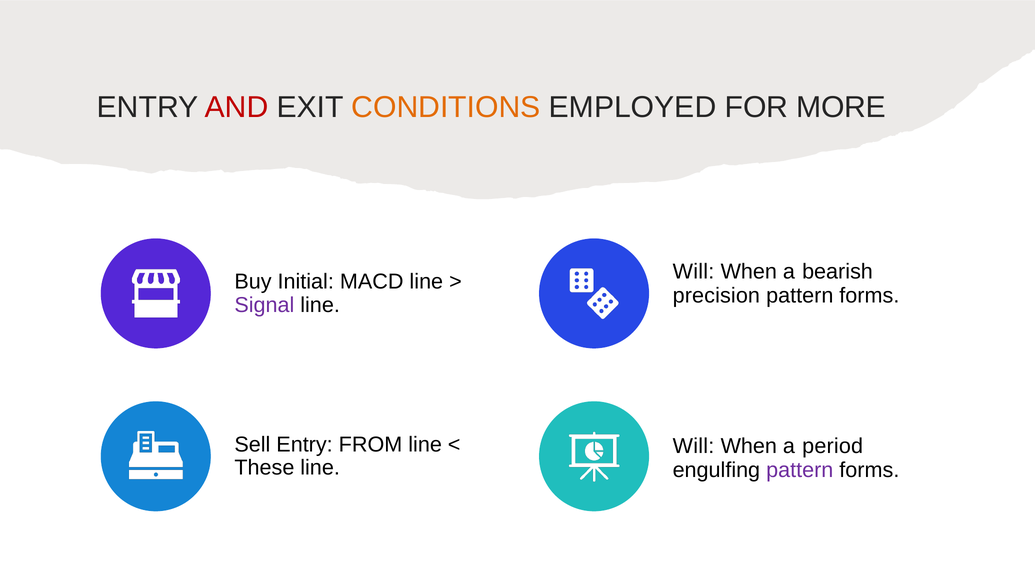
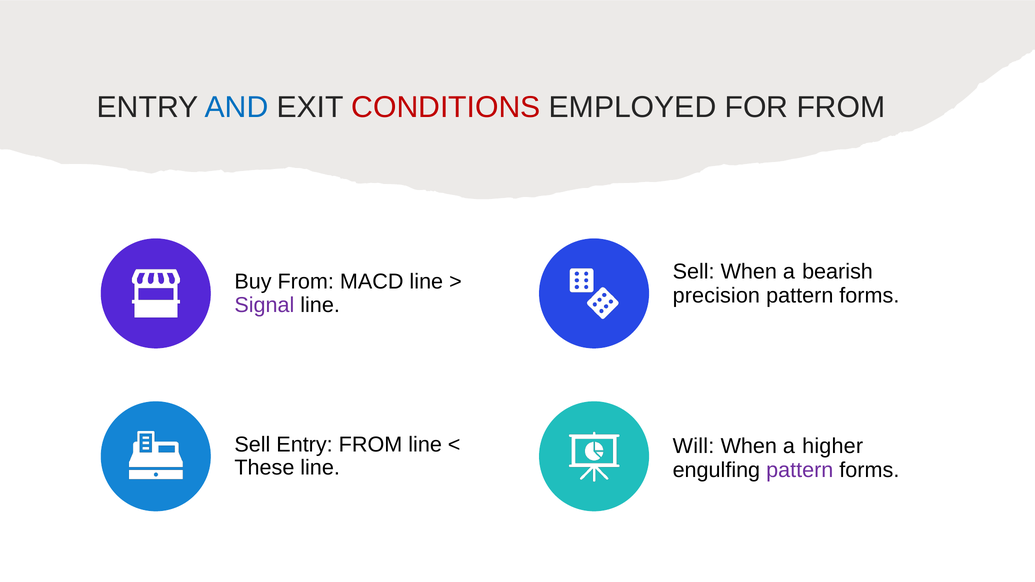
AND colour: red -> blue (237, 107)
CONDITIONS colour: orange -> red (446, 107)
FOR MORE: MORE -> FROM (841, 107)
Will: Will -> Sell (694, 272)
Buy Initial: Initial -> From (306, 282)
period: period -> higher (833, 446)
